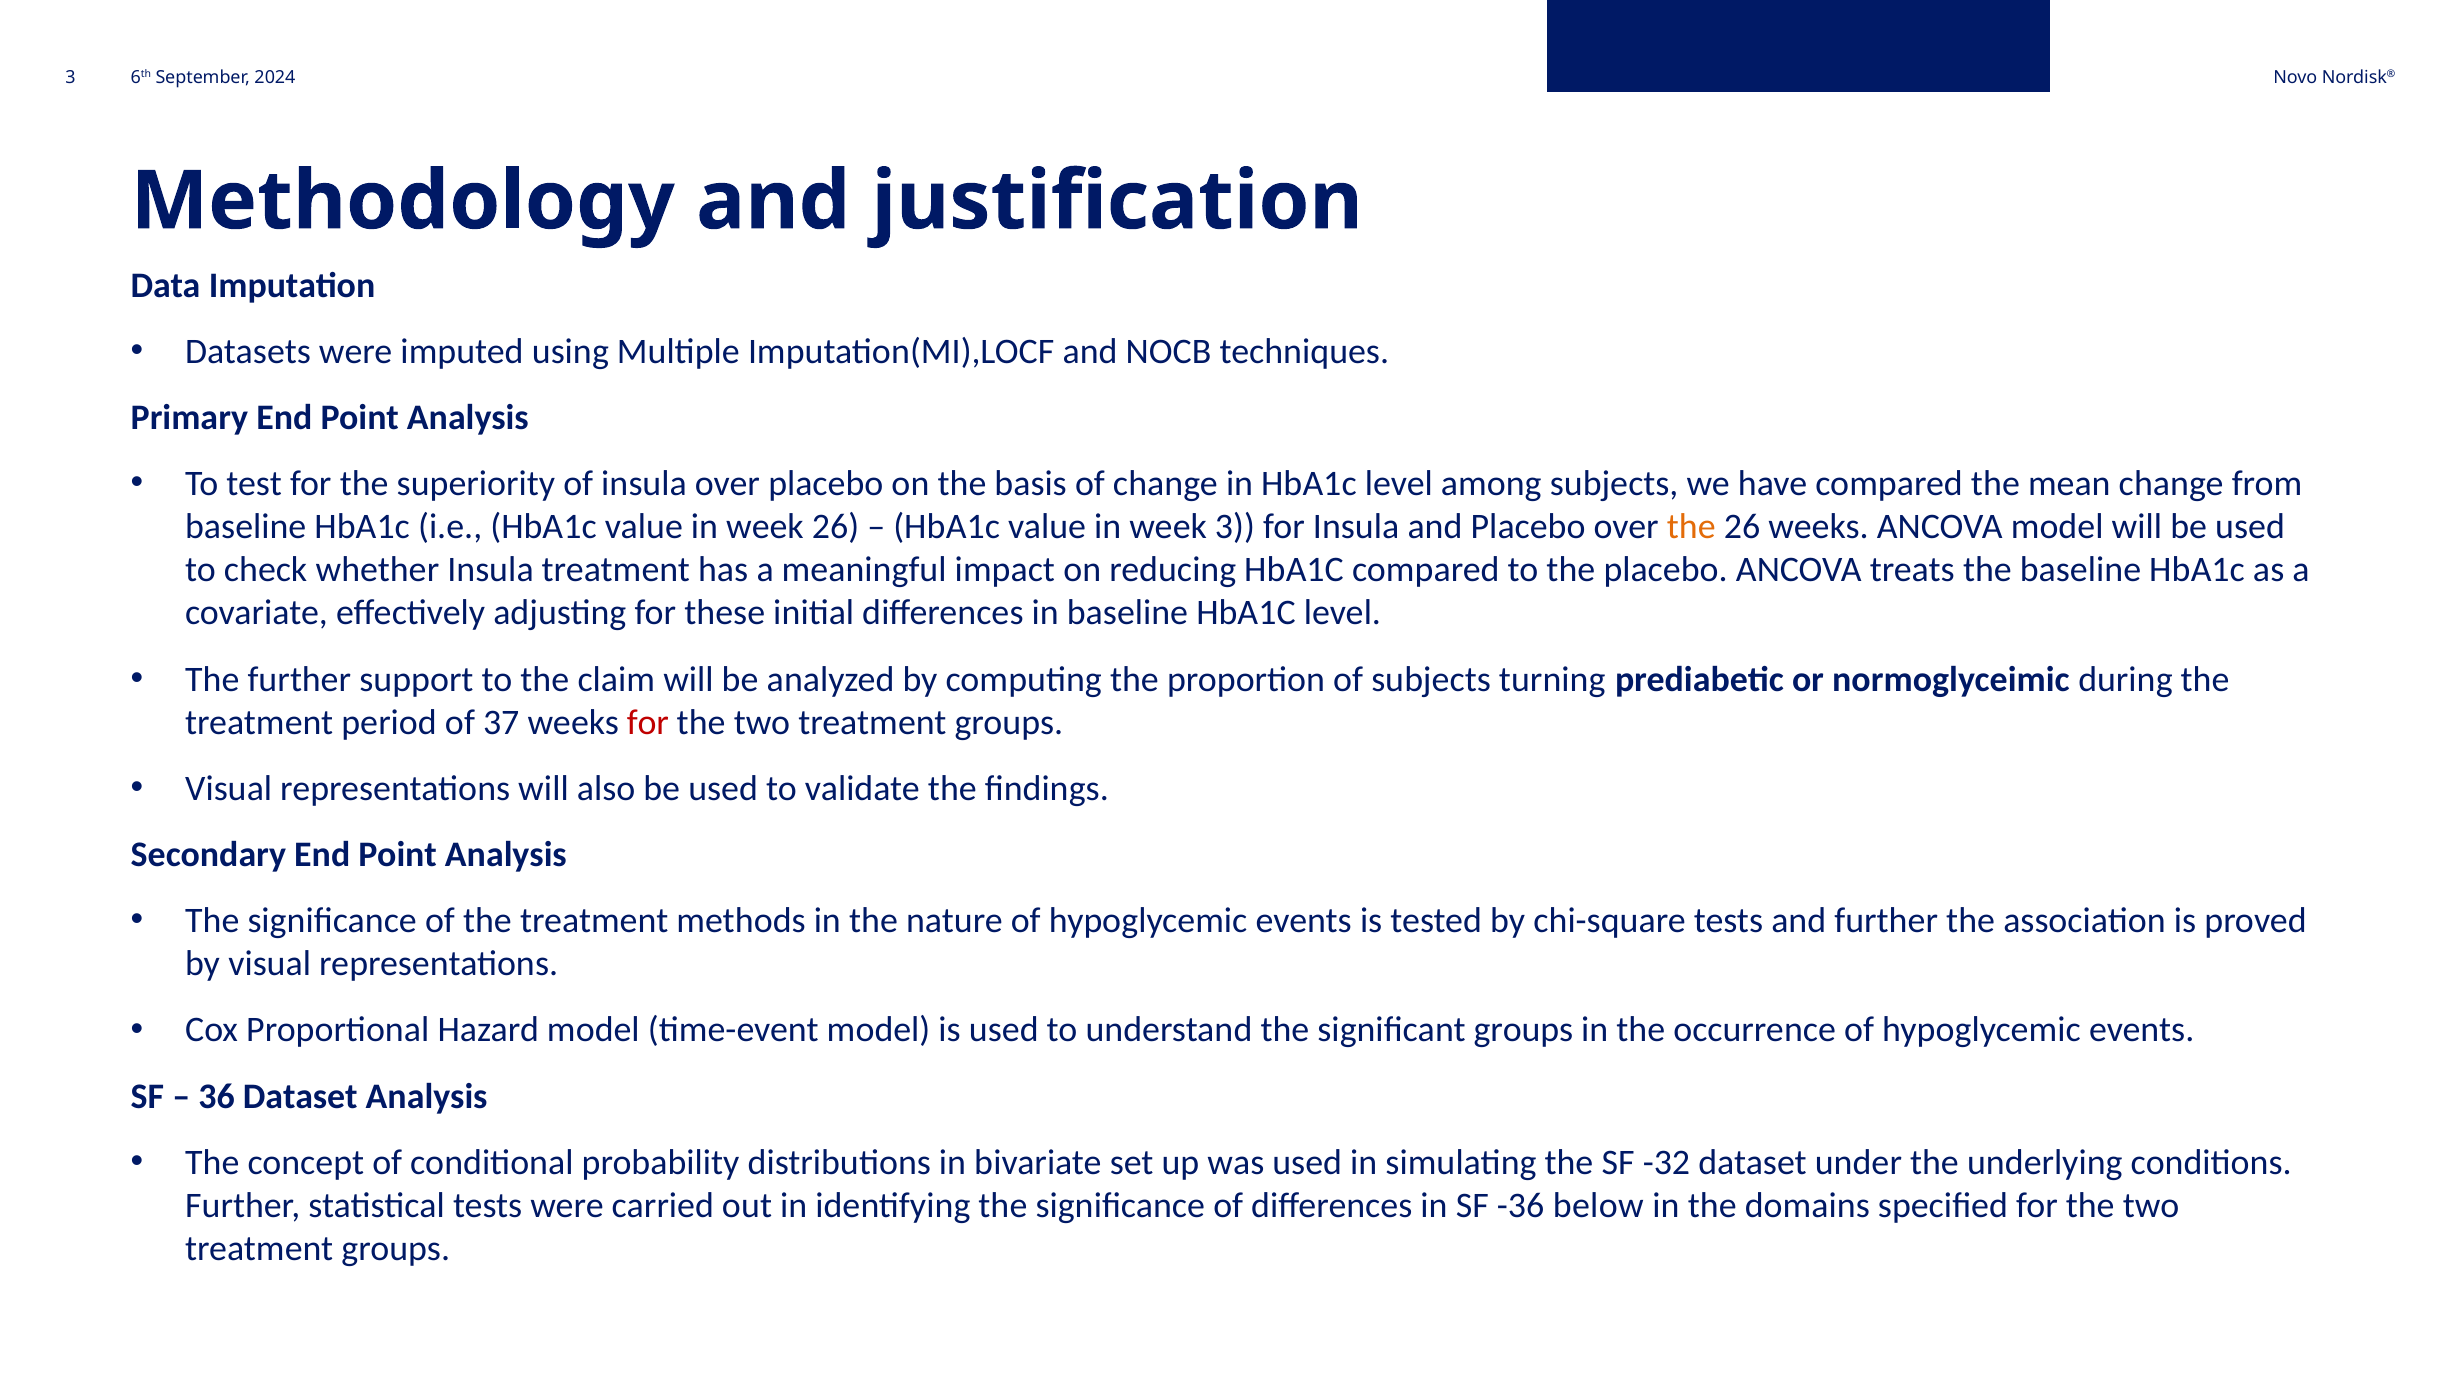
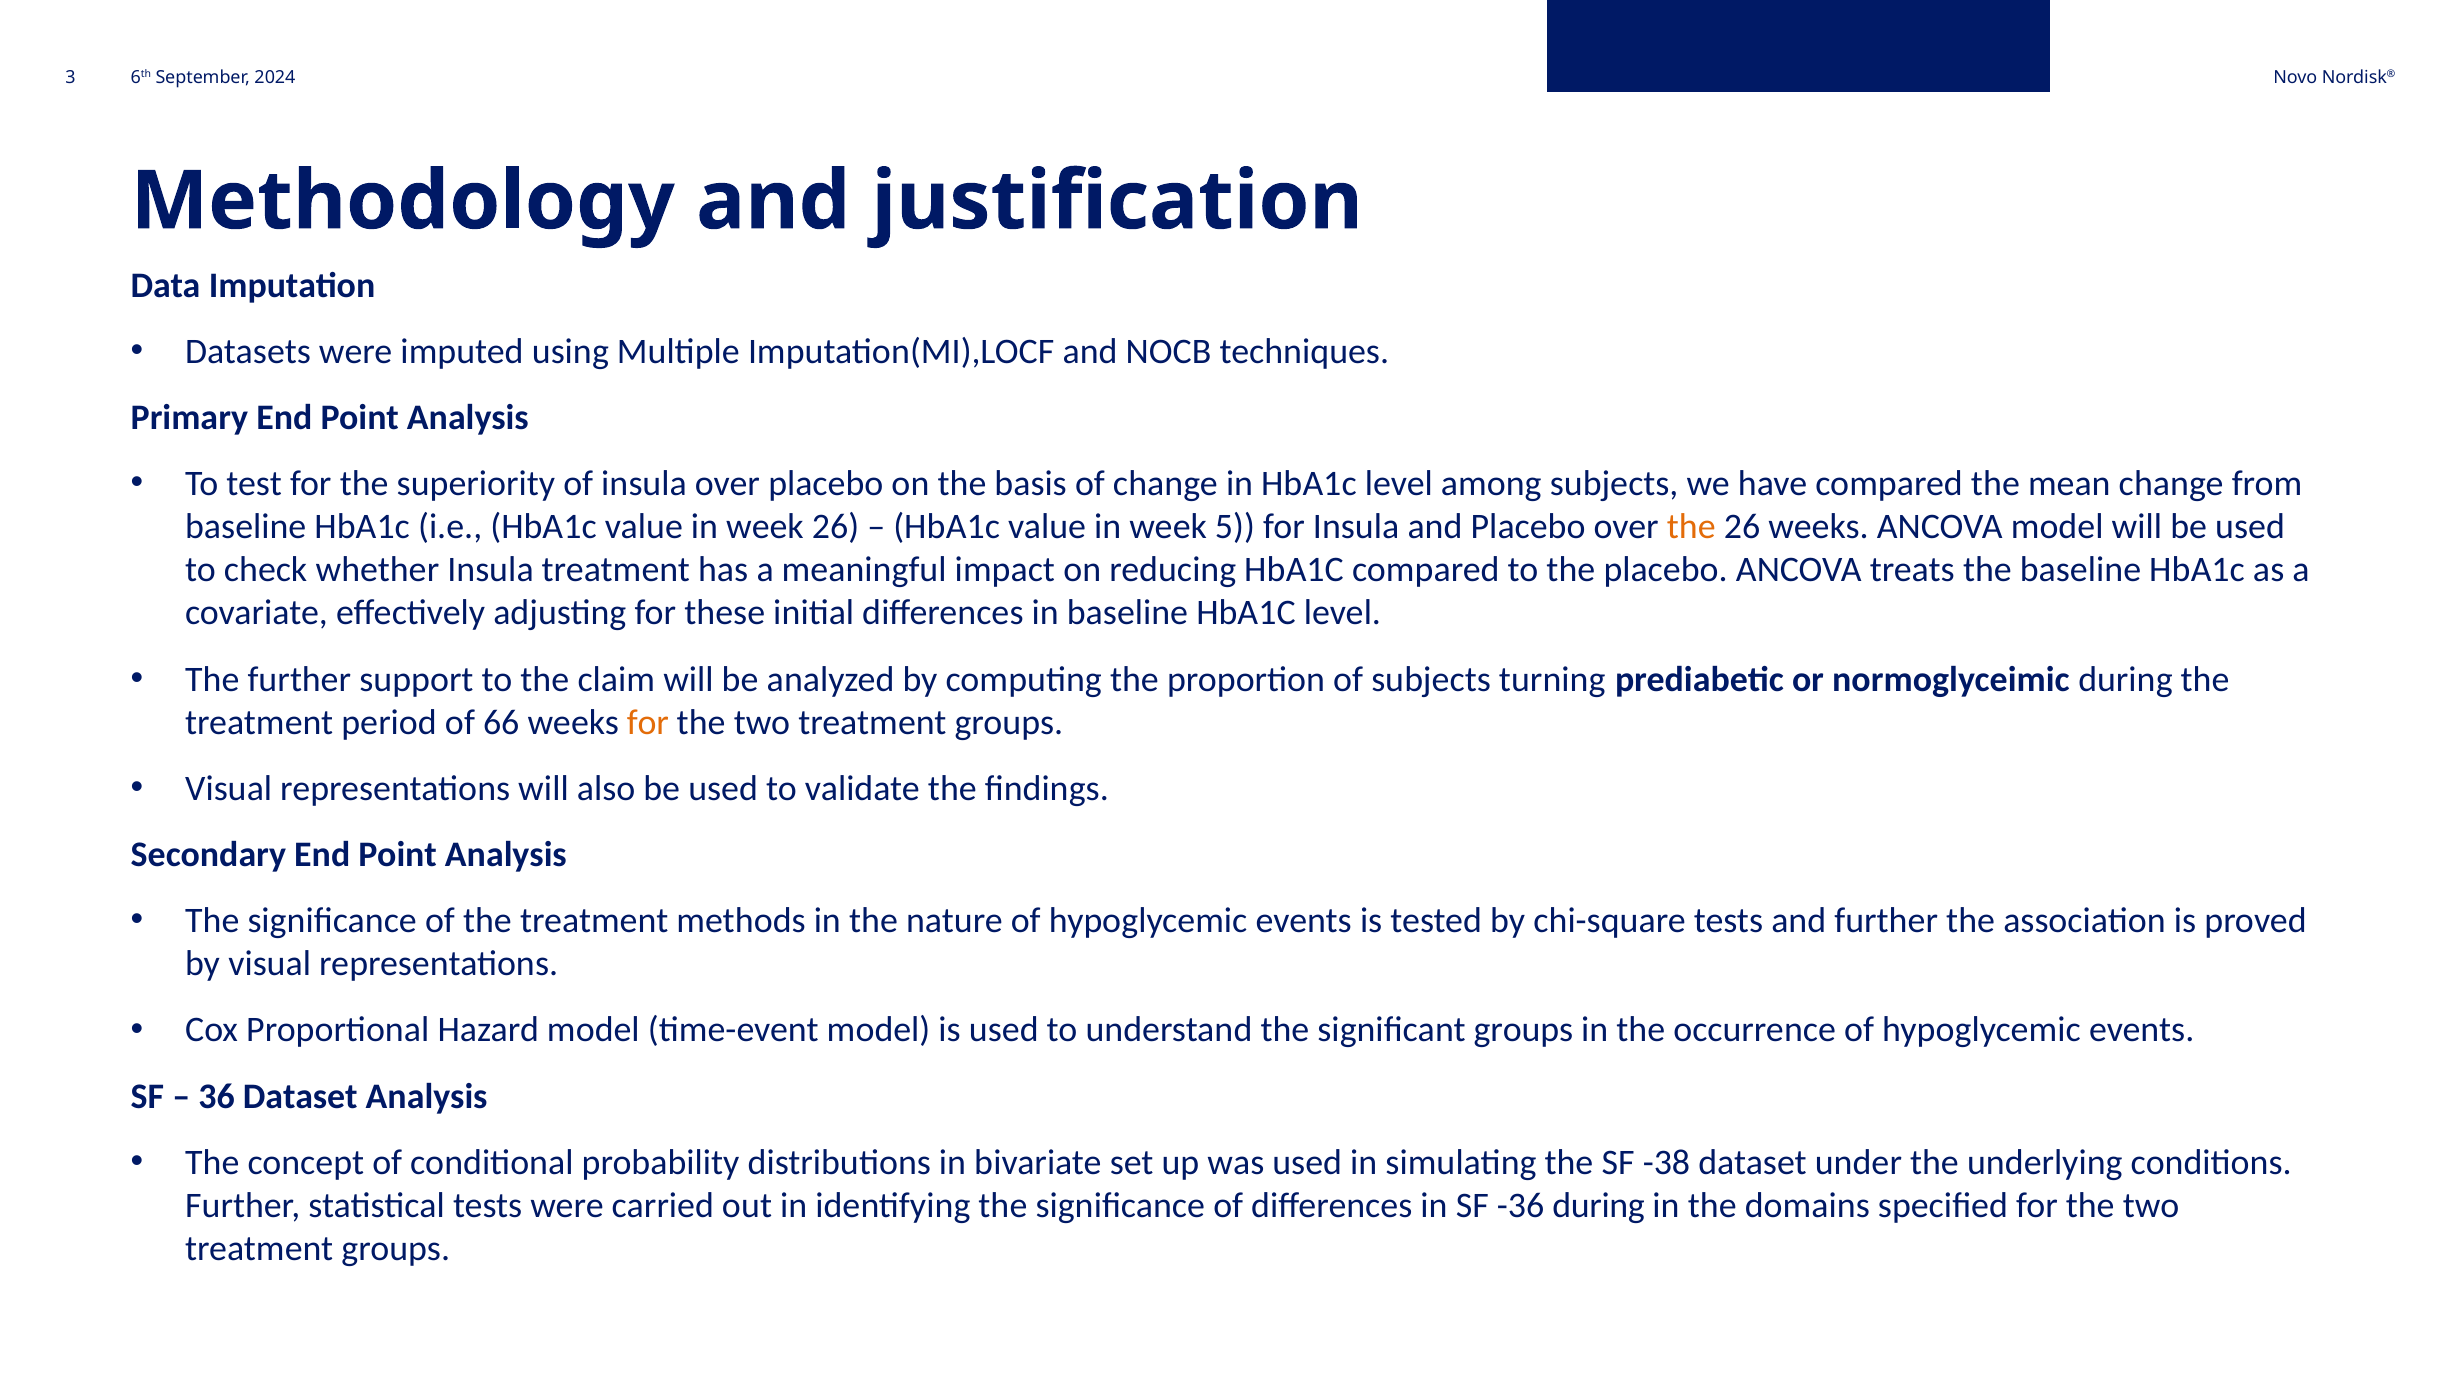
week 3: 3 -> 5 (1235, 527)
37: 37 -> 66 (501, 722)
for colour: red -> orange (648, 722)
-32: -32 -> -38 (1666, 1163)
-36 below: below -> during (1599, 1206)
